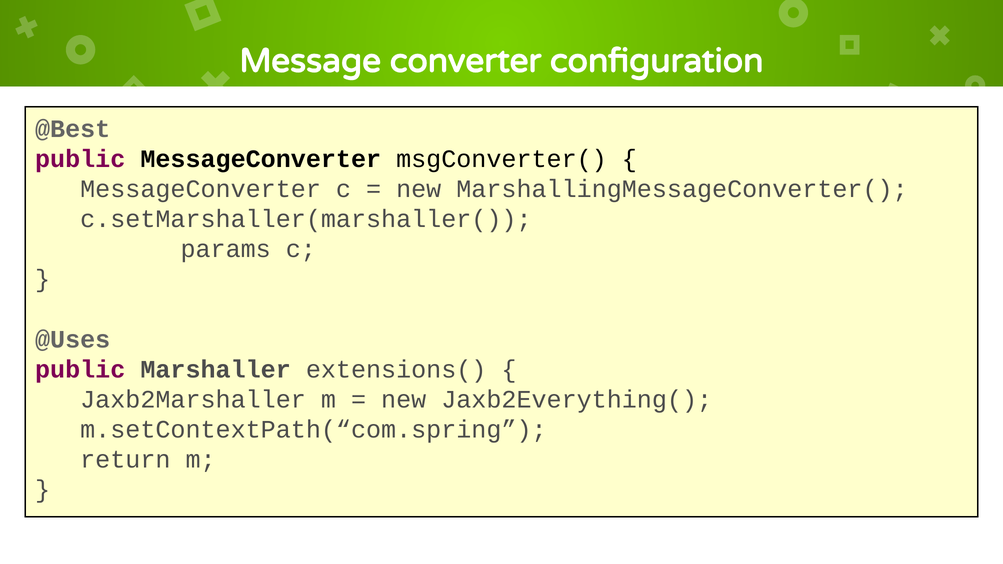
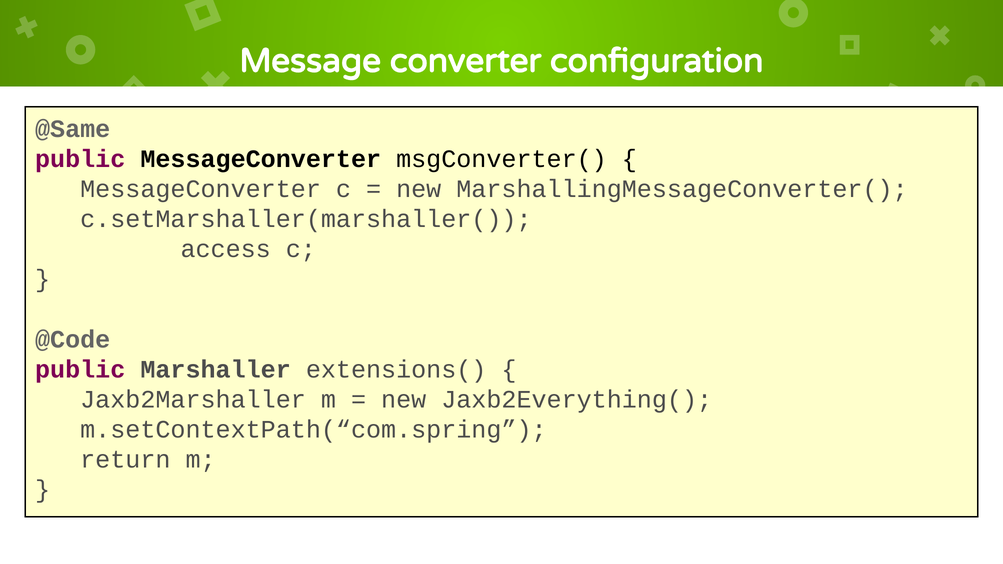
@Best: @Best -> @Same (73, 129)
params: params -> access (226, 249)
@Uses: @Uses -> @Code (73, 339)
